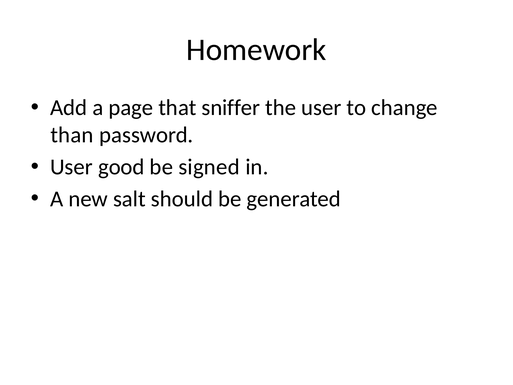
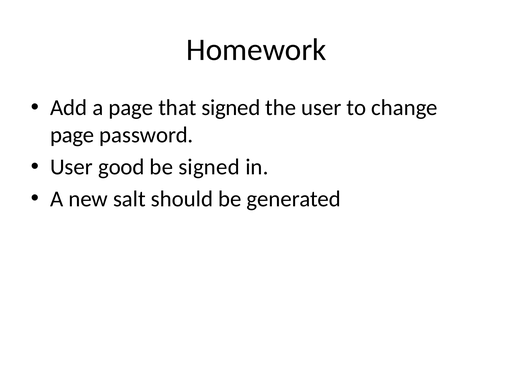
that sniffer: sniffer -> signed (231, 108)
than: than -> page (72, 135)
